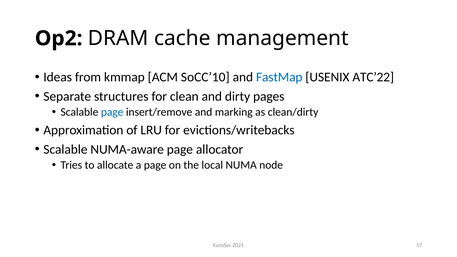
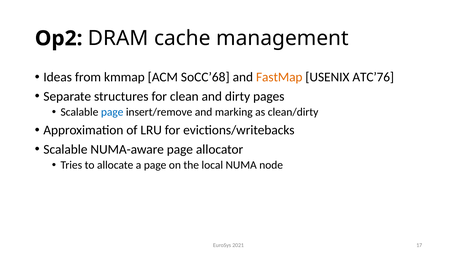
SoCC’10: SoCC’10 -> SoCC’68 (205, 77)
FastMap colour: blue -> orange (279, 77)
ATC’22: ATC’22 -> ATC’76 (373, 77)
